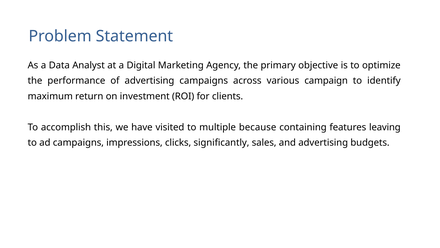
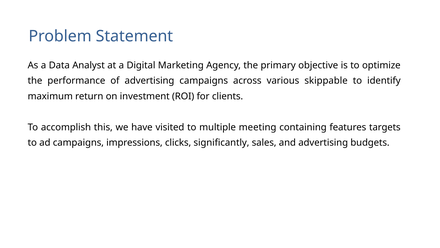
campaign: campaign -> skippable (326, 81)
because: because -> meeting (258, 127)
leaving: leaving -> targets (385, 127)
